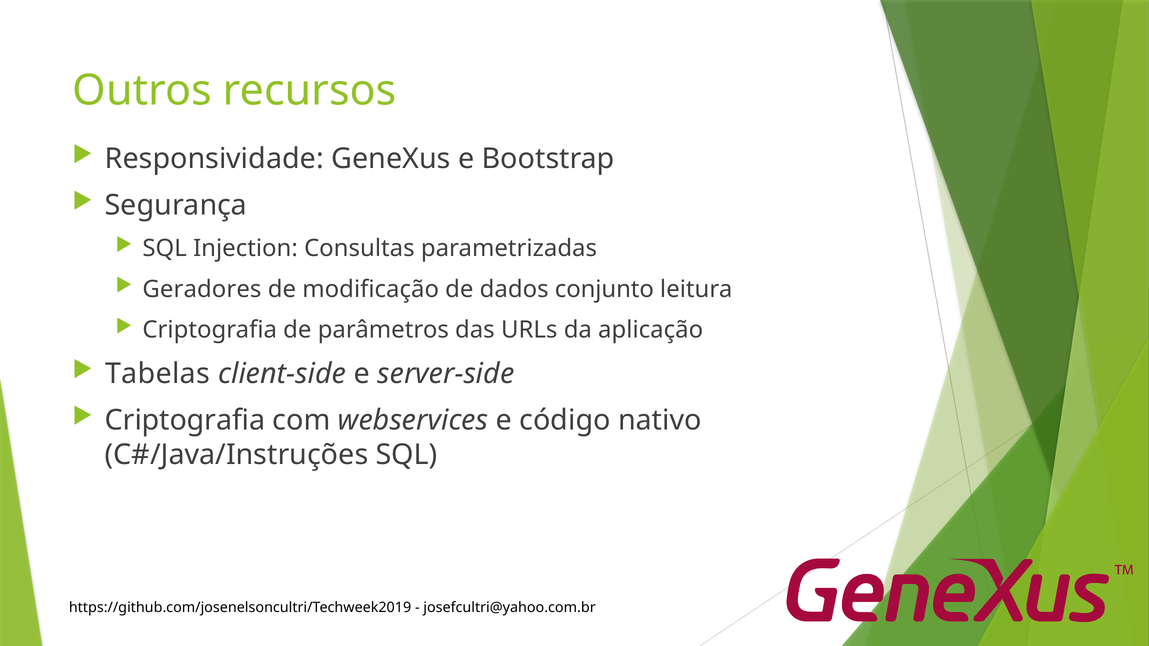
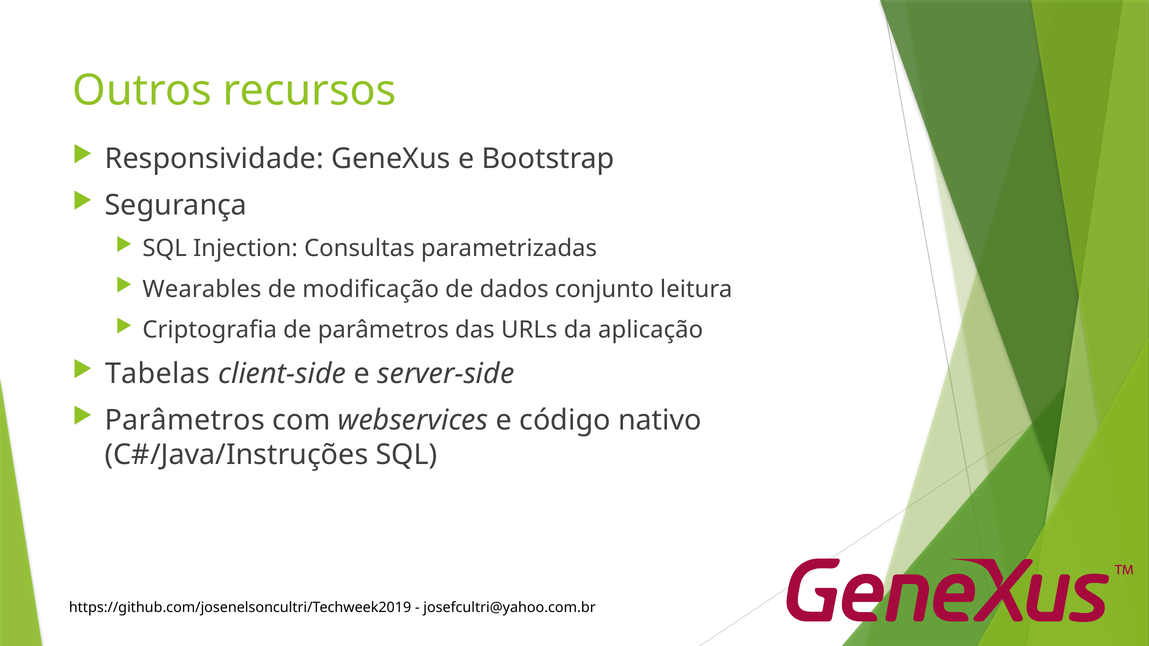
Geradores: Geradores -> Wearables (202, 289)
Criptografia: Criptografia -> Parâmetros (185, 420)
